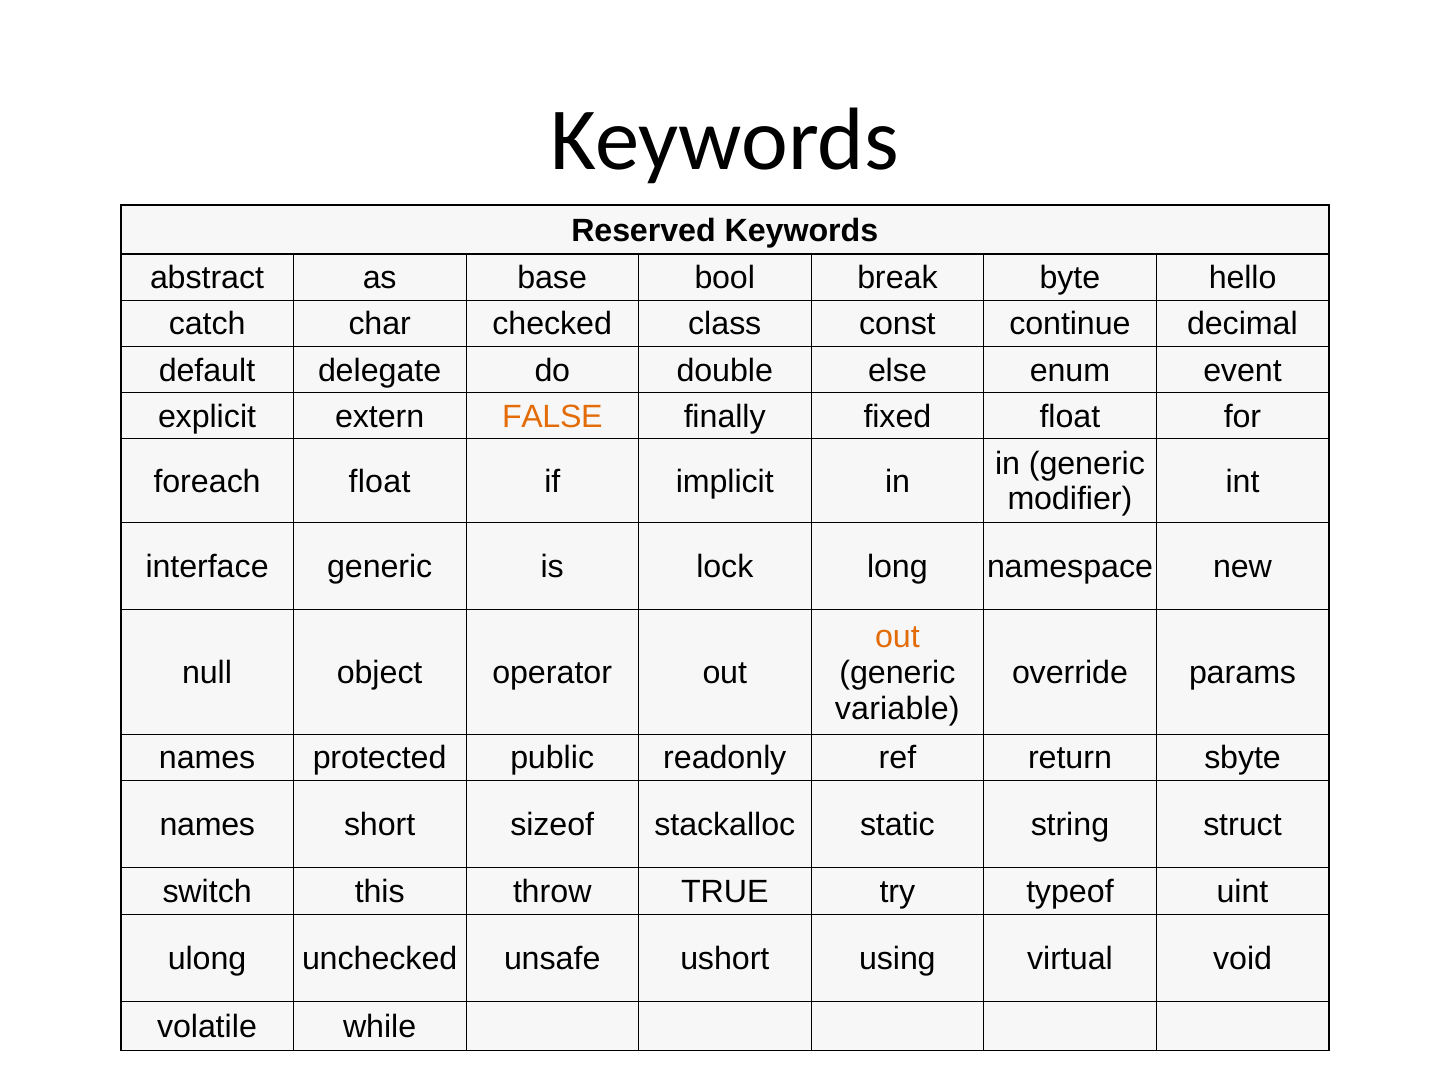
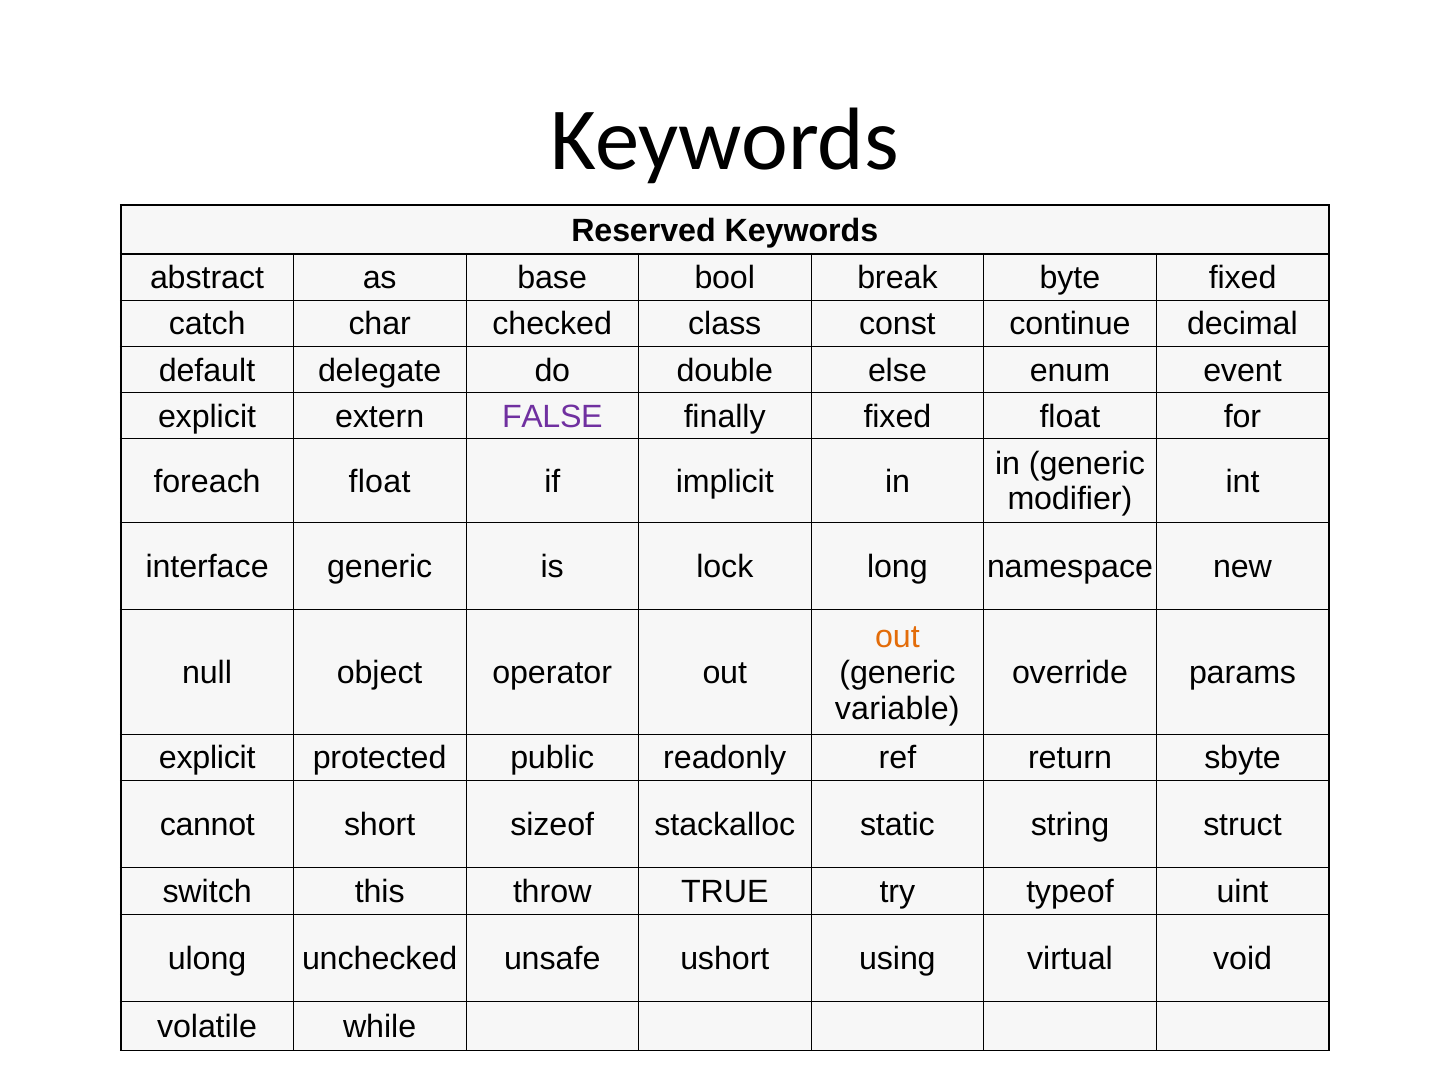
byte hello: hello -> fixed (1243, 278)
FALSE colour: orange -> purple (552, 417)
names: names -> explicit (207, 759)
names: names -> cannot (207, 826)
